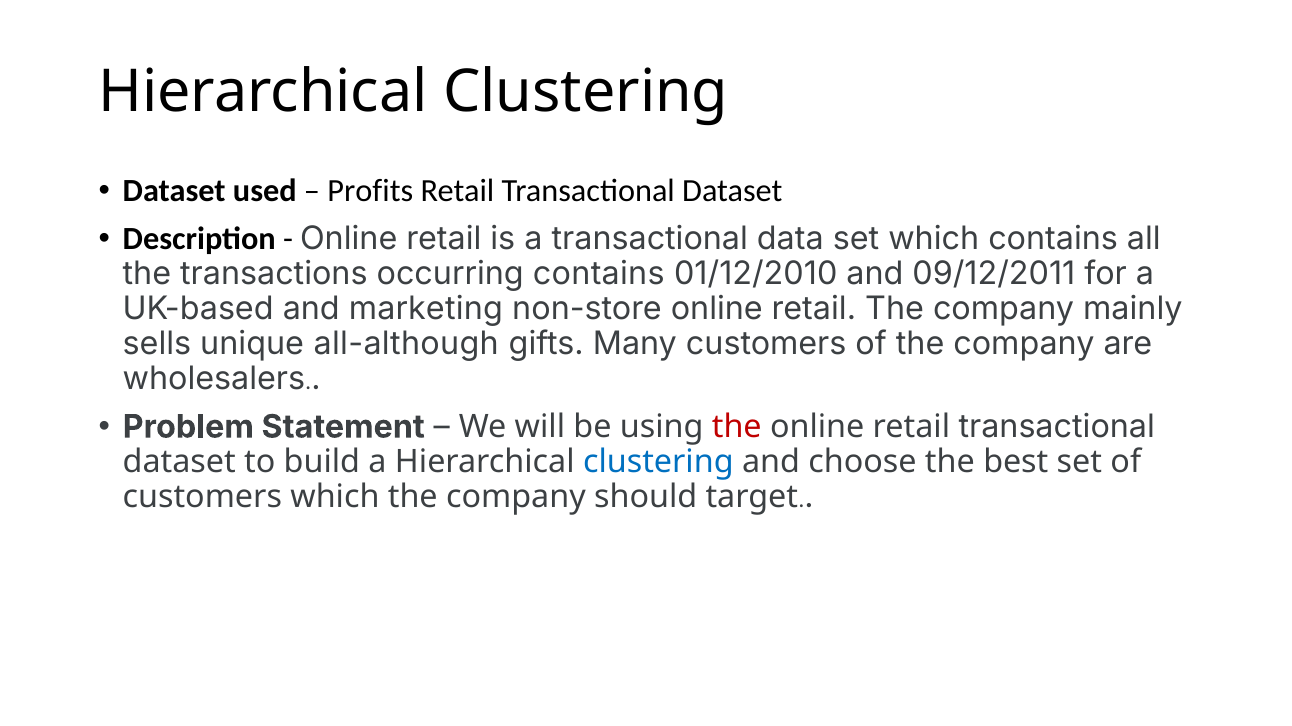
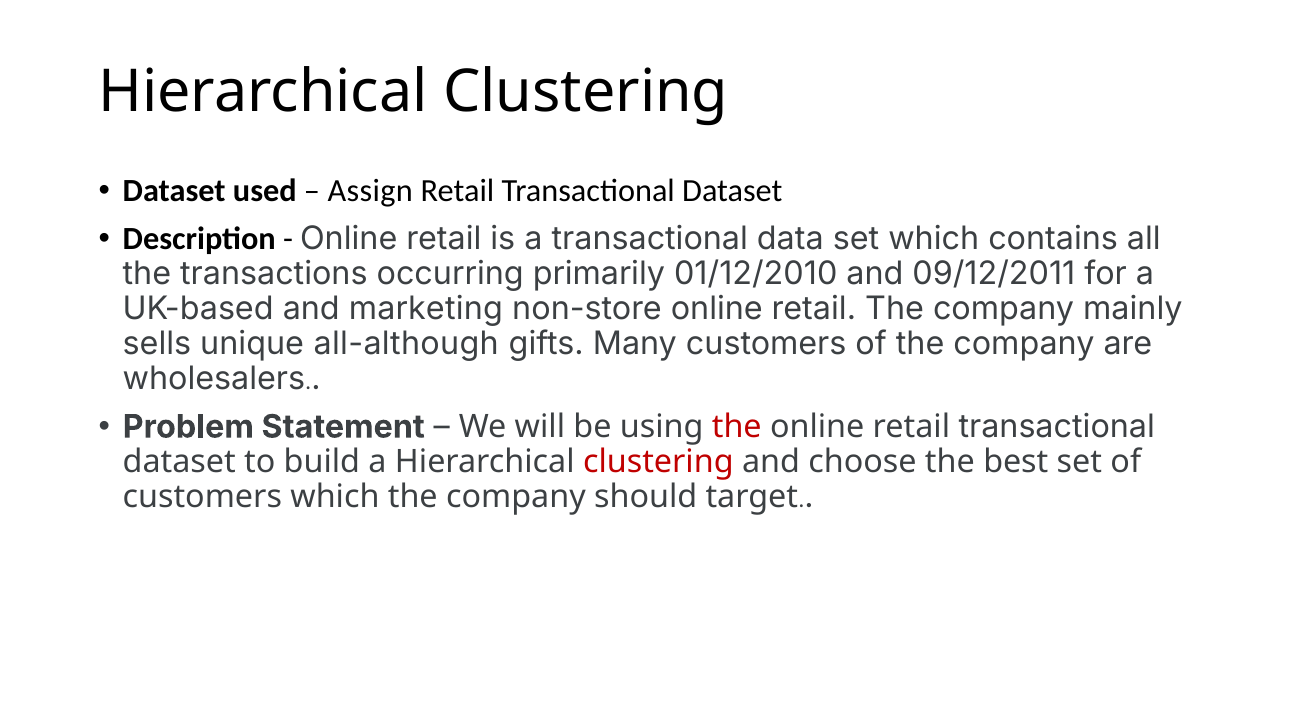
Profits: Profits -> Assign (370, 191)
occurring contains: contains -> primarily (599, 274)
clustering colour: blue -> red (658, 462)
